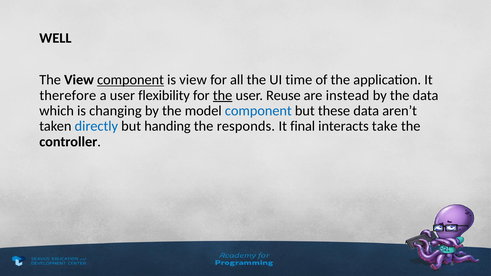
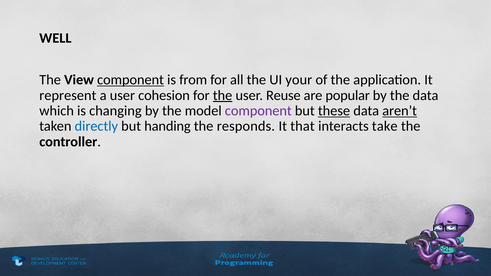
is view: view -> from (193, 80)
time: time -> your (299, 80)
therefore: therefore -> represent (68, 95)
flexibility: flexibility -> cohesion (164, 95)
instead: instead -> popular (348, 95)
component colour: blue -> purple (258, 111)
these underline: none -> present (334, 111)
aren’t underline: none -> present (400, 111)
final: final -> that (303, 126)
